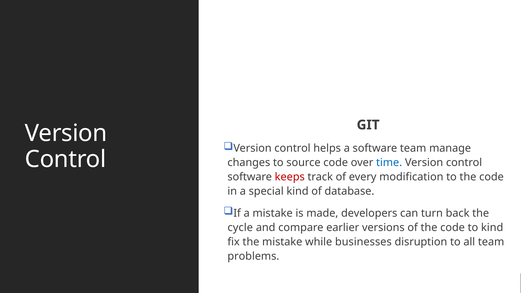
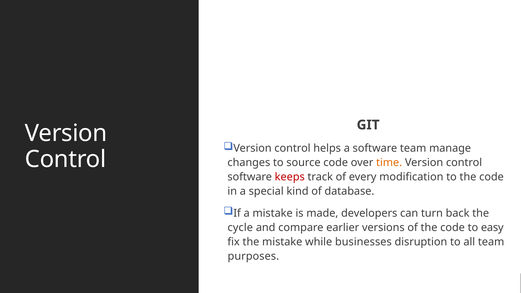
time colour: blue -> orange (389, 163)
to kind: kind -> easy (492, 227)
problems: problems -> purposes (253, 256)
